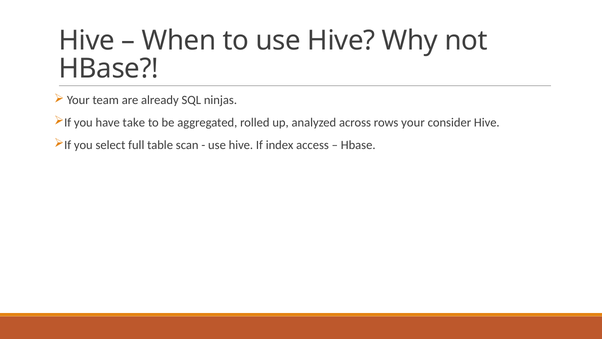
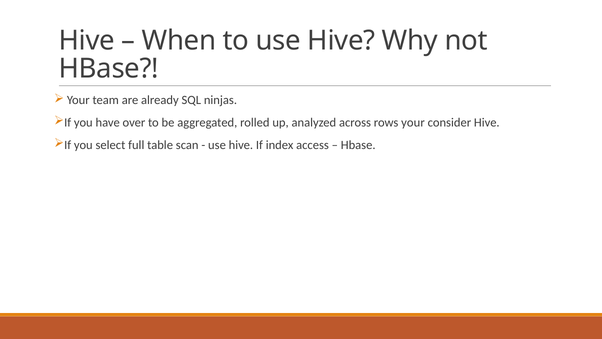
take: take -> over (134, 122)
